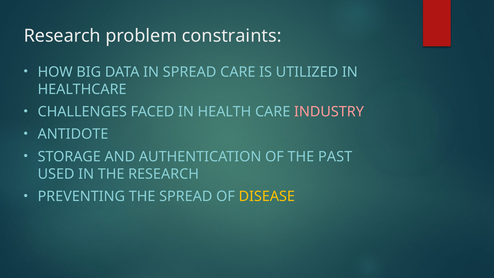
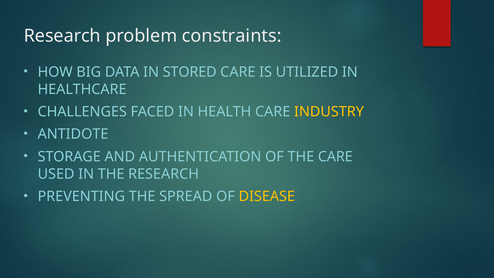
IN SPREAD: SPREAD -> STORED (190, 72)
INDUSTRY colour: pink -> yellow (329, 112)
THE PAST: PAST -> CARE (335, 157)
